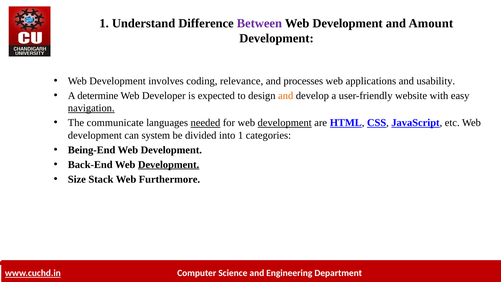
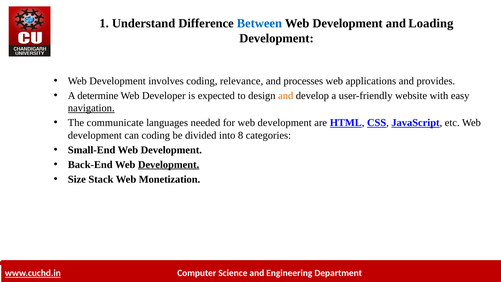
Between colour: purple -> blue (259, 23)
Amount: Amount -> Loading (431, 23)
usability: usability -> provides (436, 81)
needed underline: present -> none (205, 123)
development underline: present -> none (285, 123)
can system: system -> coding (156, 135)
into 1: 1 -> 8 (241, 135)
Being-End: Being-End -> Small-End (92, 150)
Furthermore: Furthermore -> Monetization (169, 179)
